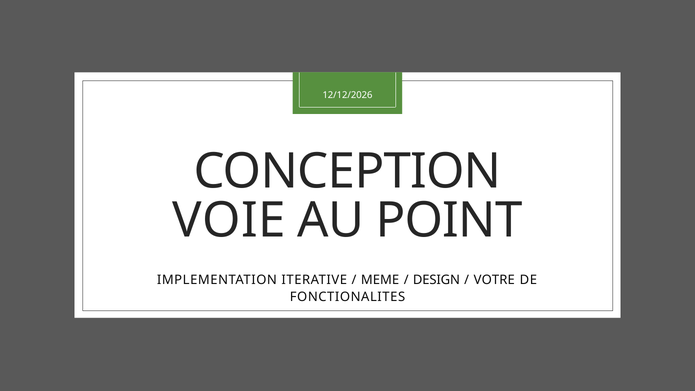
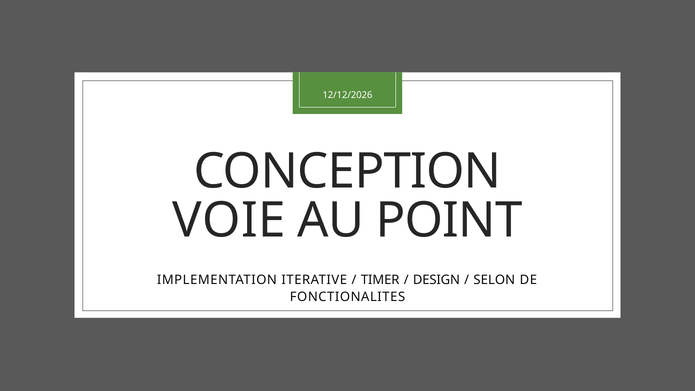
MEME: MEME -> TIMER (380, 280)
VOTRE: VOTRE -> SELON (494, 280)
